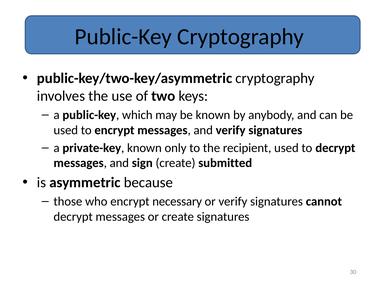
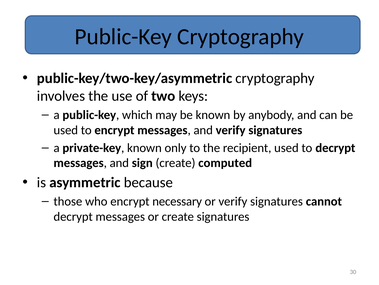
submitted: submitted -> computed (225, 163)
